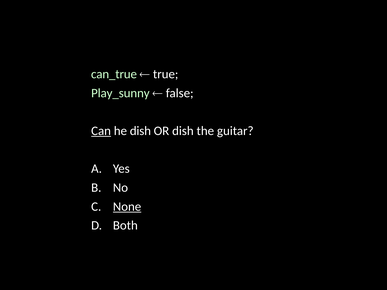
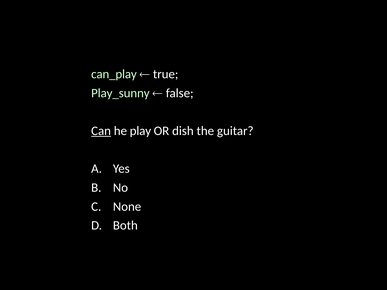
can_true: can_true -> can_play (114, 74)
he dish: dish -> play (140, 131)
None underline: present -> none (127, 207)
